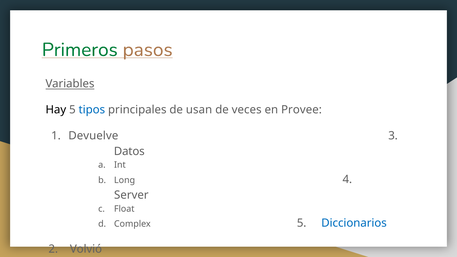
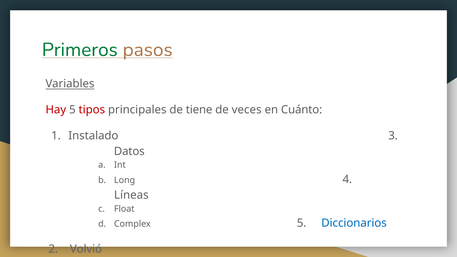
Hay colour: black -> red (56, 110)
tipos colour: blue -> red (92, 110)
usan: usan -> tiene (199, 110)
Provee: Provee -> Cuánto (302, 110)
Devuelve: Devuelve -> Instalado (93, 136)
Server: Server -> Líneas (131, 195)
